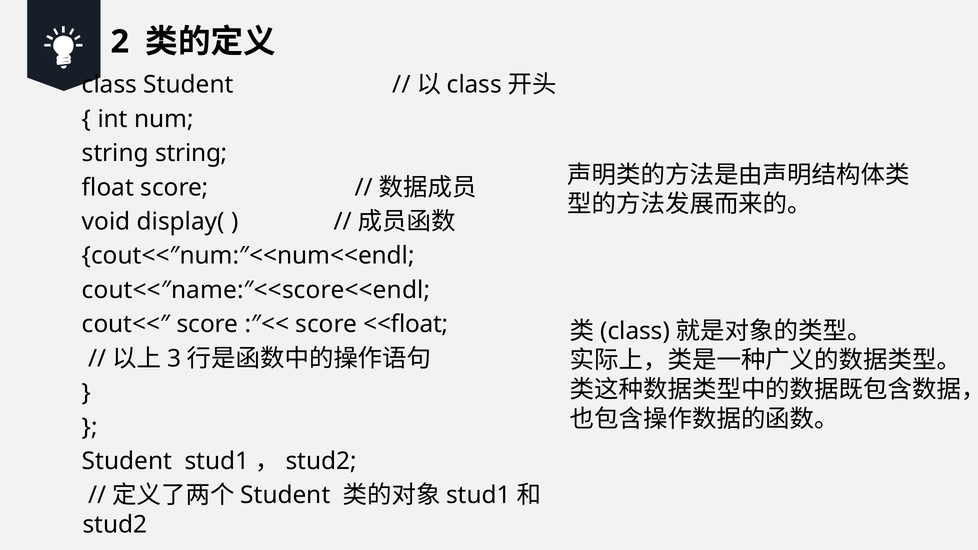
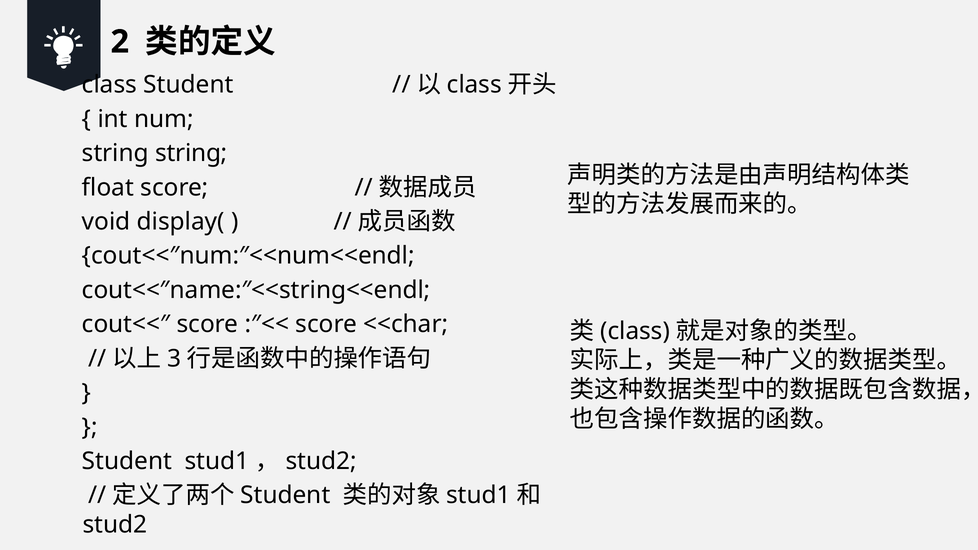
cout<<″name:″<<score<<endl: cout<<″name:″<<score<<endl -> cout<<″name:″<<string<<endl (256, 290)
<<float: <<float -> <<char (406, 324)
